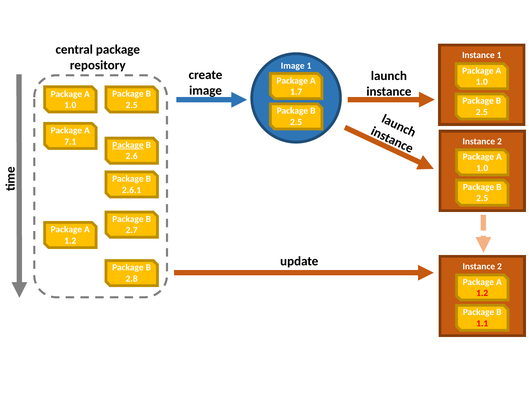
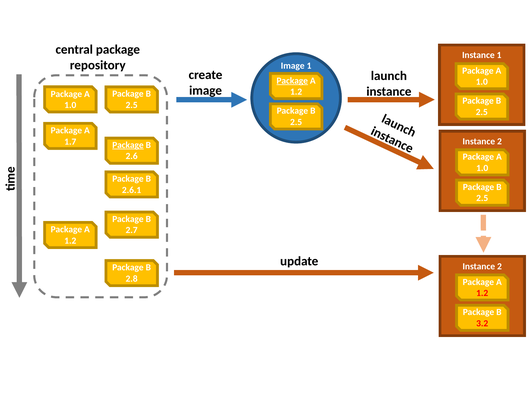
Package underline: none -> present (292, 81)
1.7: 1.7 -> 1.2 (296, 92)
7.1: 7.1 -> 1.7 (70, 142)
1.1: 1.1 -> 3.2 (482, 324)
